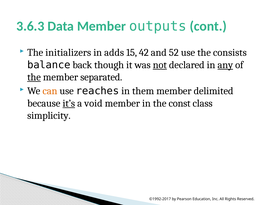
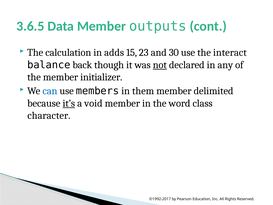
3.6.3: 3.6.3 -> 3.6.5 (30, 26)
initializers: initializers -> calculation (68, 52)
42: 42 -> 23 (144, 52)
52: 52 -> 30 (174, 52)
consists: consists -> interact (230, 52)
any underline: present -> none (225, 65)
the underline: present -> none (34, 77)
separated: separated -> initializer (101, 77)
can colour: orange -> blue (50, 91)
reaches: reaches -> members (98, 91)
const: const -> word (180, 103)
simplicity: simplicity -> character (49, 115)
